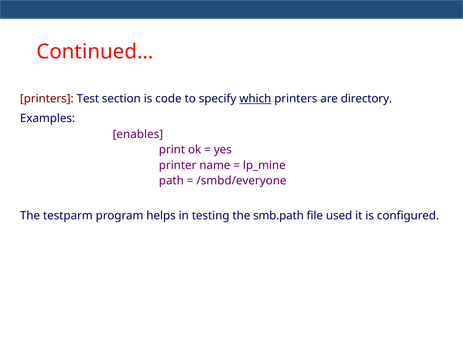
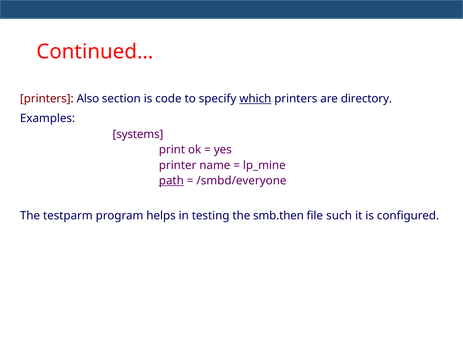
Test: Test -> Also (88, 99)
enables: enables -> systems (138, 134)
path underline: none -> present (171, 181)
smb.path: smb.path -> smb.then (278, 216)
used: used -> such (339, 216)
